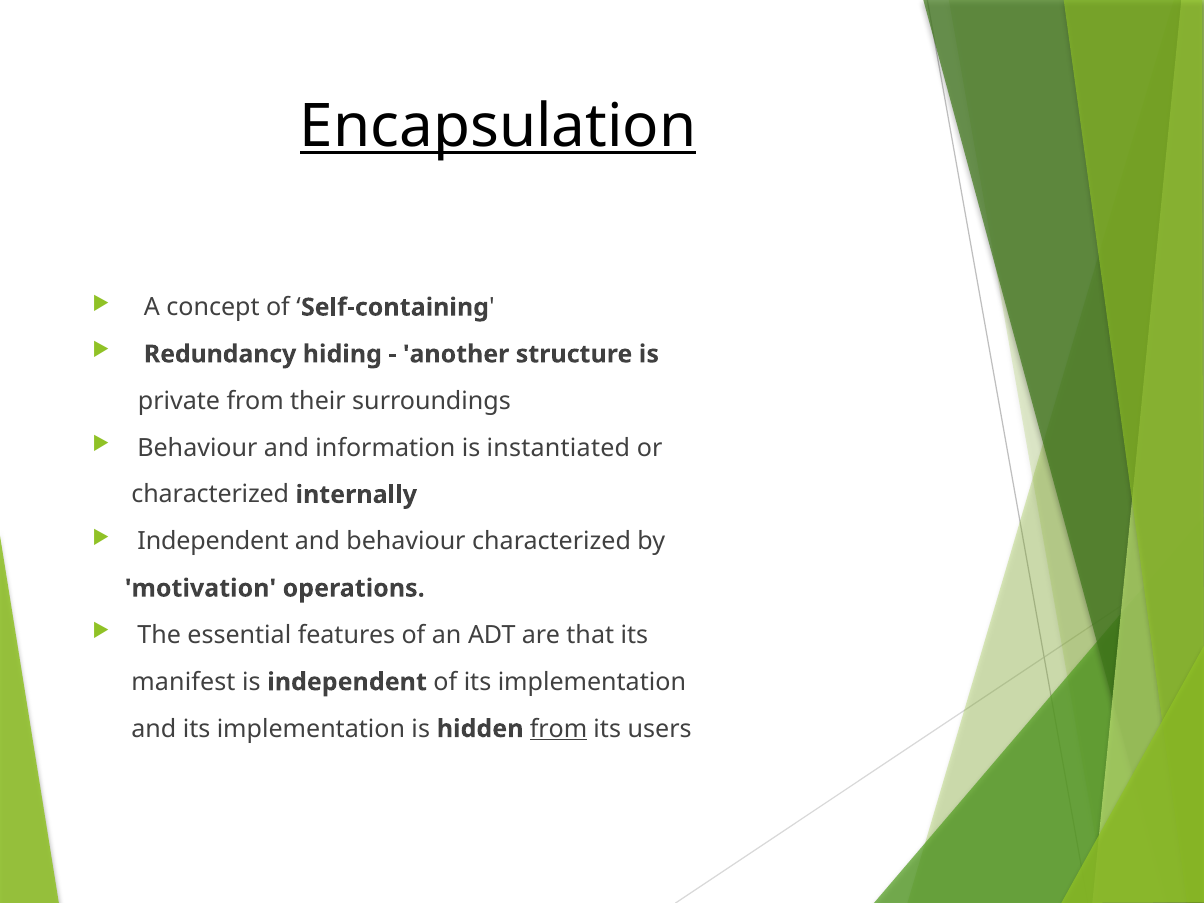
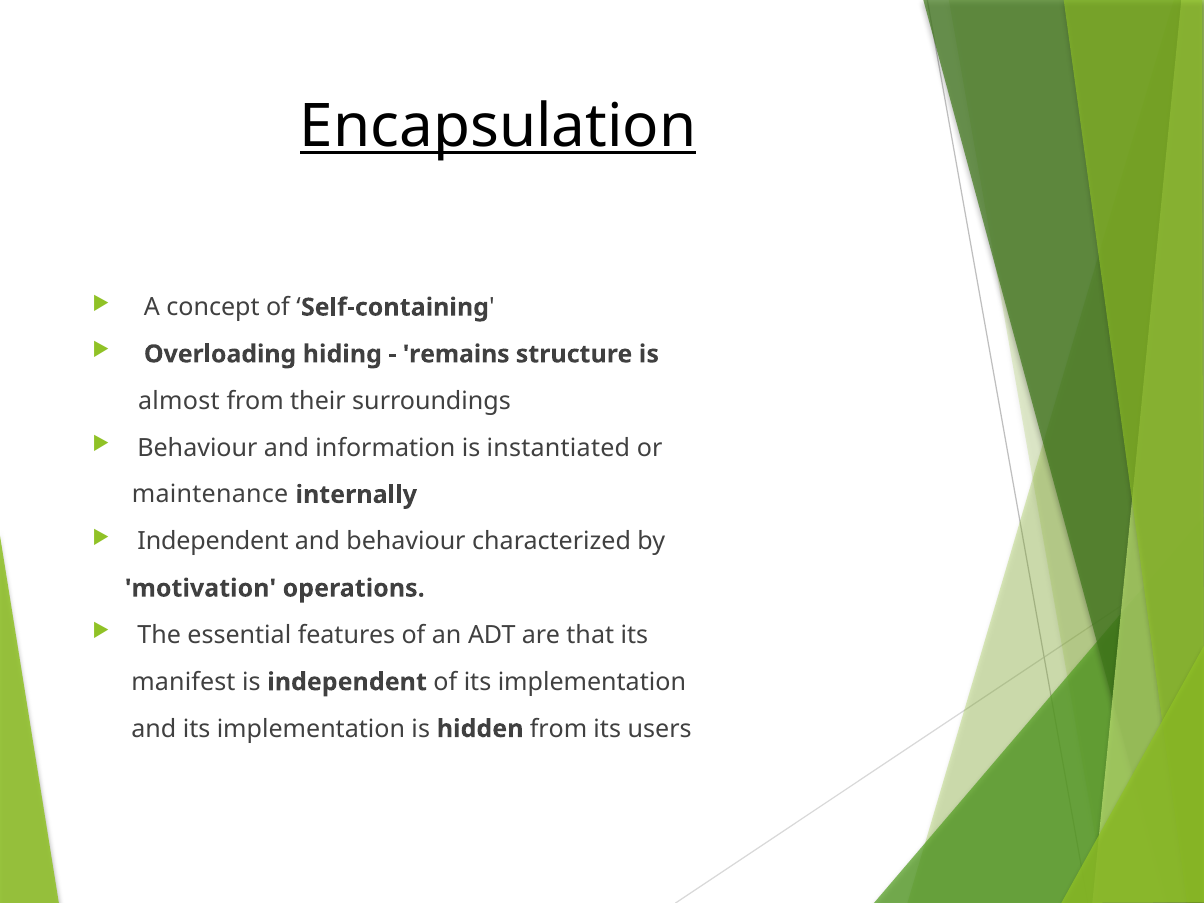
Redundancy: Redundancy -> Overloading (220, 354)
another: another -> remains (456, 354)
private: private -> almost (179, 401)
characterized: characterized -> maintenance (210, 495)
from underline: present -> none (559, 729)
